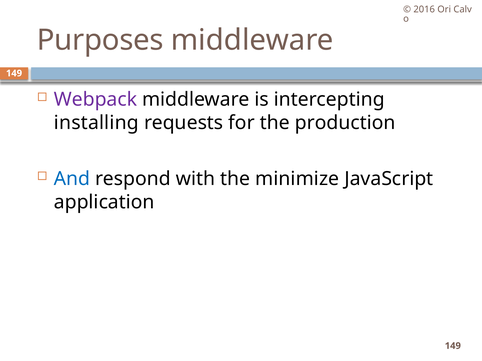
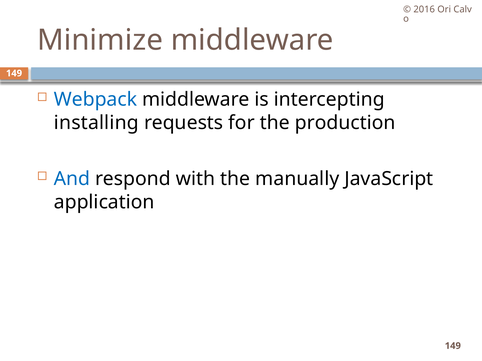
Purposes: Purposes -> Minimize (100, 40)
Webpack colour: purple -> blue (95, 100)
minimize: minimize -> manually (297, 179)
